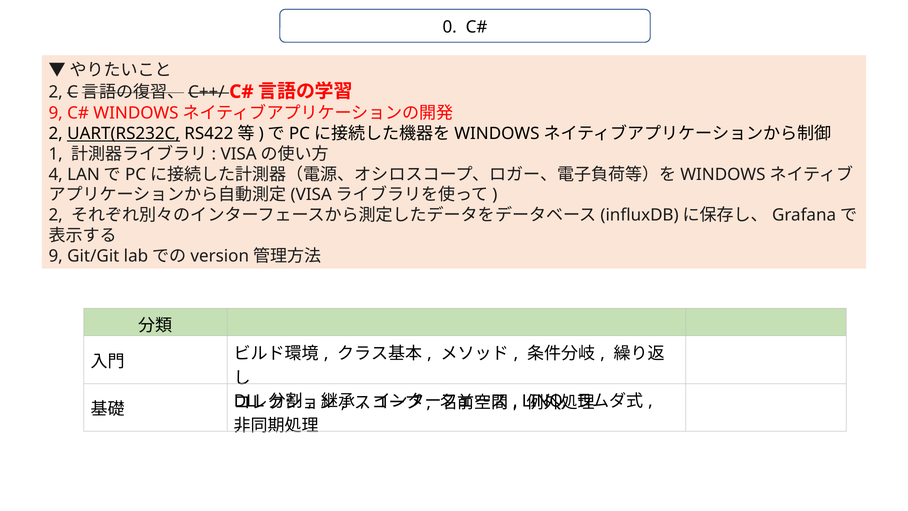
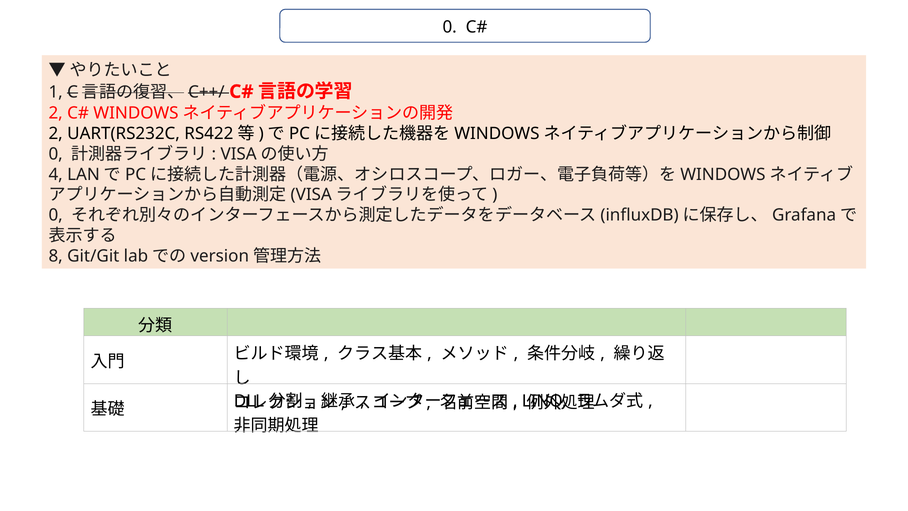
2: 2 -> 1 (56, 92)
9: 9 -> 2 (56, 113)
UART(RS232C underline: present -> none (124, 133)
1: 1 -> 0 (56, 154)
2: 2 -> 0 (56, 215)
9: 9 -> 8 (56, 256)
